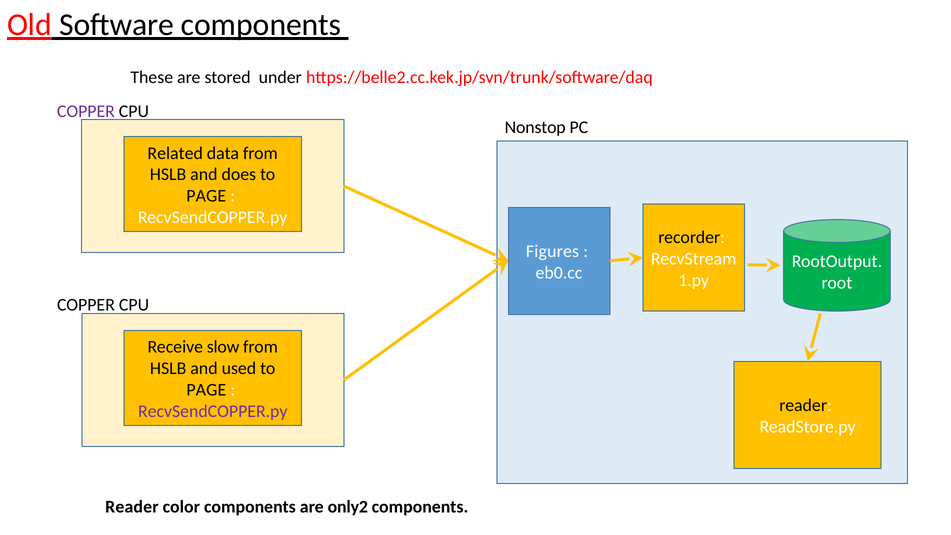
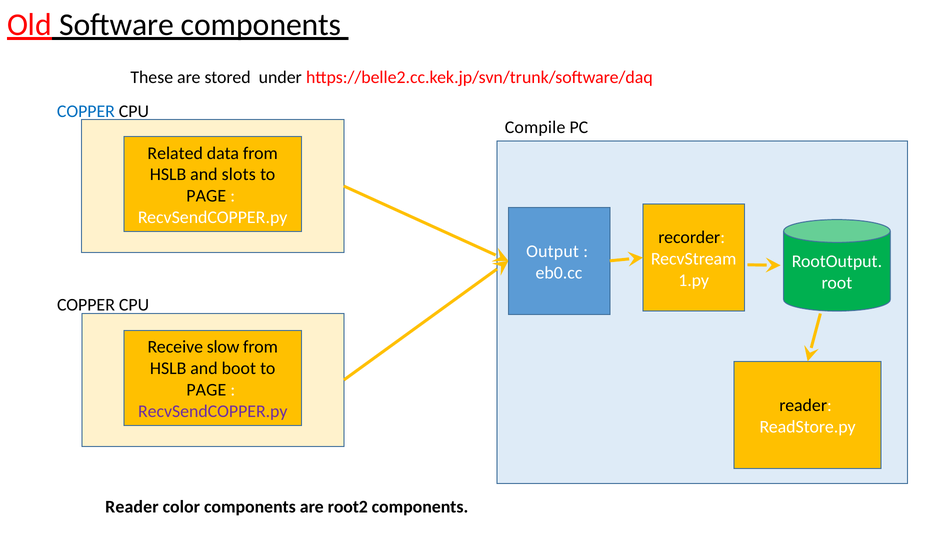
COPPER colour: purple -> blue (86, 111)
Nonstop: Nonstop -> Compile (535, 127)
does: does -> slots (239, 175)
Figures: Figures -> Output (553, 251)
used: used -> boot (239, 368)
only2: only2 -> root2 (348, 507)
